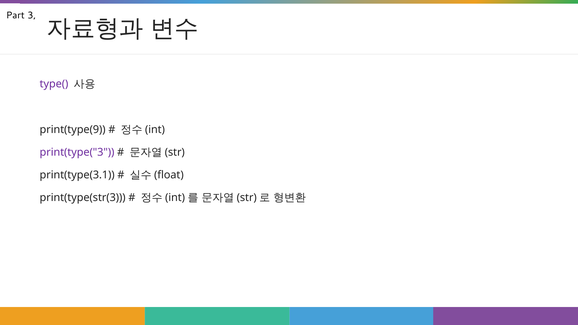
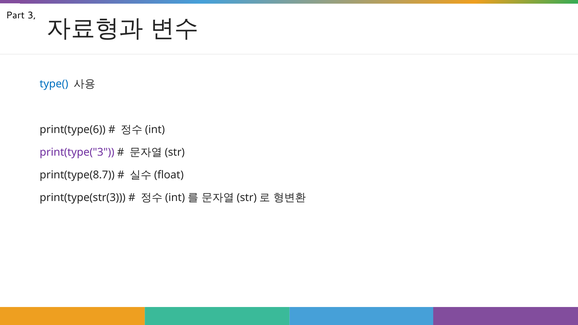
type( colour: purple -> blue (54, 84)
print(type(9: print(type(9 -> print(type(6 (73, 130)
print(type(3.1: print(type(3.1 -> print(type(8.7 (77, 175)
